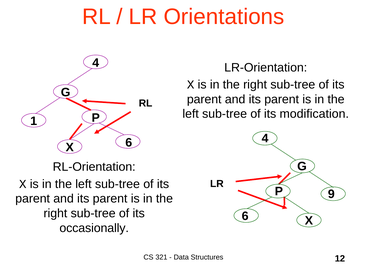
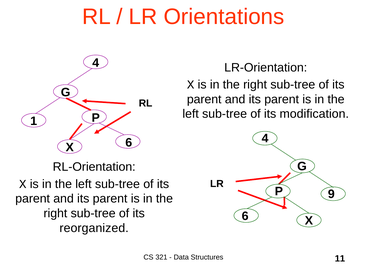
occasionally: occasionally -> reorganized (94, 228)
12: 12 -> 11 (340, 259)
